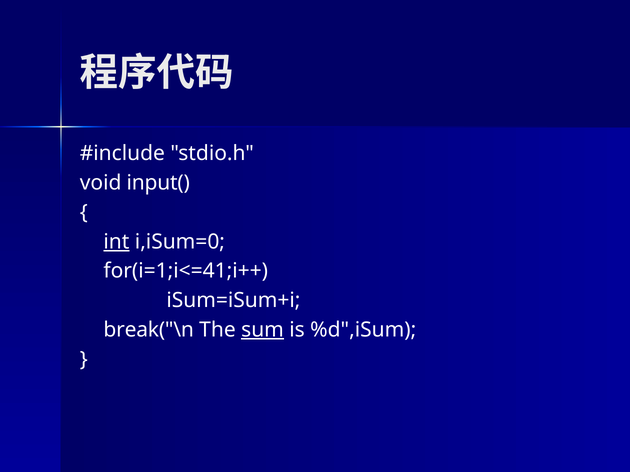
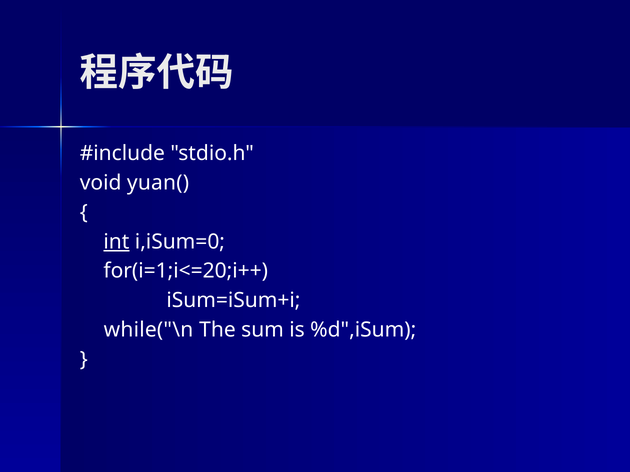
input(: input( -> yuan( (158, 183)
for(i=1;i<=41;i++: for(i=1;i<=41;i++ -> for(i=1;i<=20;i++ (186, 271)
break("\n: break("\n -> while("\n (148, 330)
sum underline: present -> none (263, 330)
